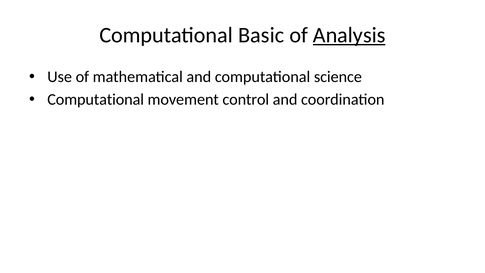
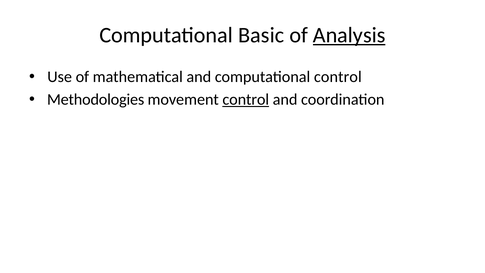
computational science: science -> control (338, 77)
Computational: Computational -> Methodologies (96, 100)
control underline: none -> present (246, 100)
